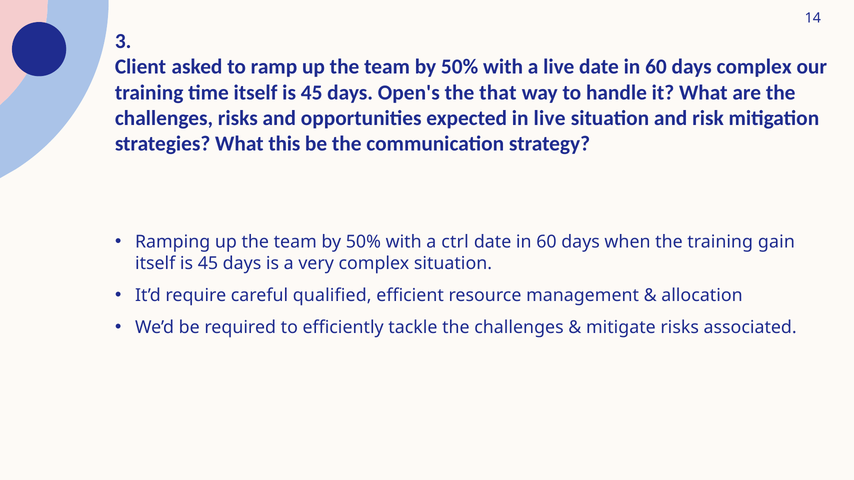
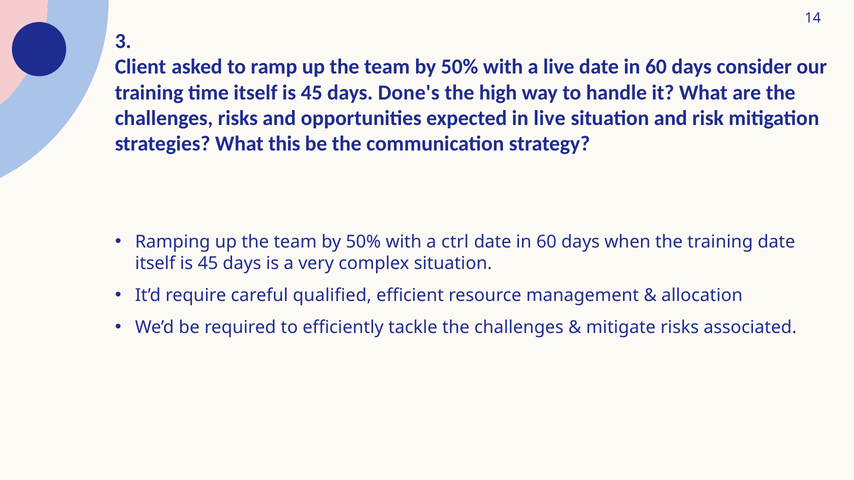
days complex: complex -> consider (754, 67)
Open's: Open's -> Done's (409, 93)
that: that -> high (498, 93)
training gain: gain -> date (776, 242)
